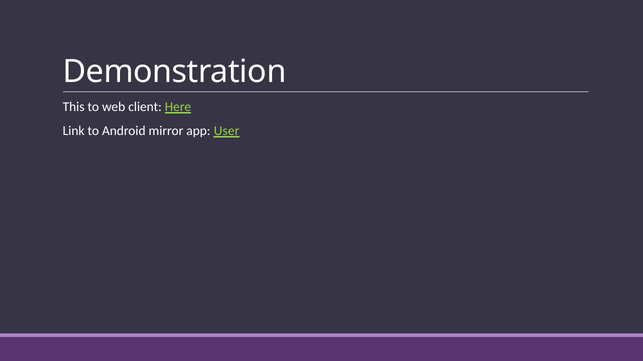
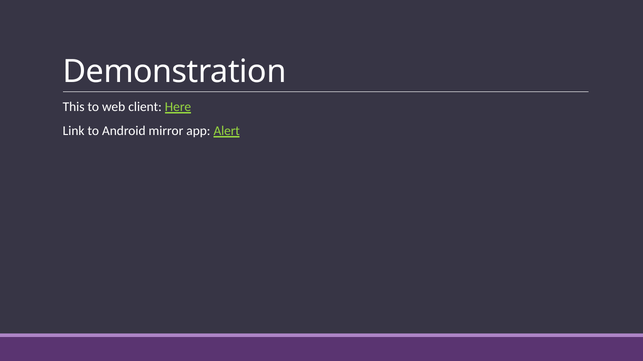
User: User -> Alert (227, 131)
